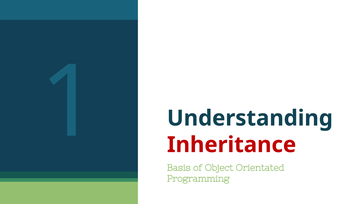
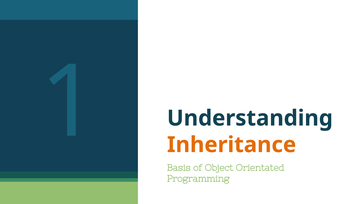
Inheritance colour: red -> orange (232, 145)
